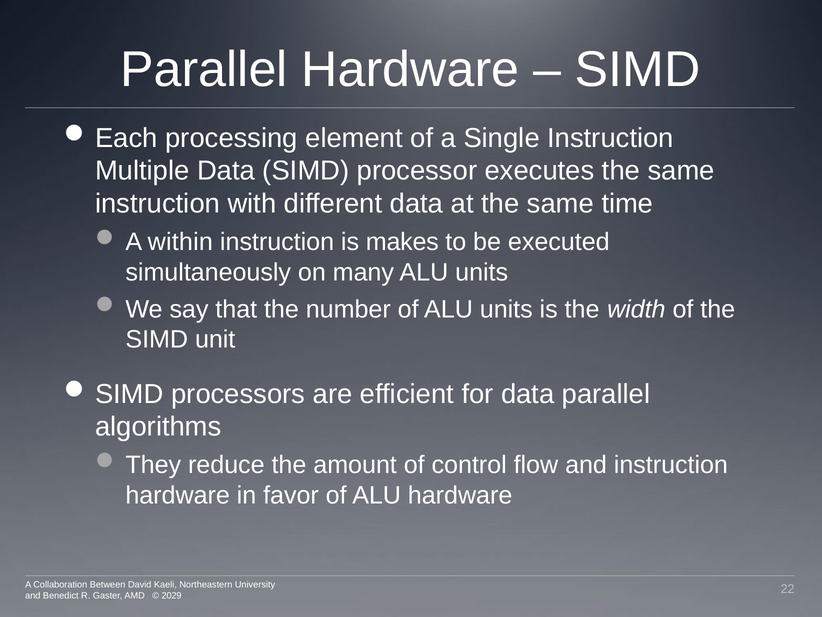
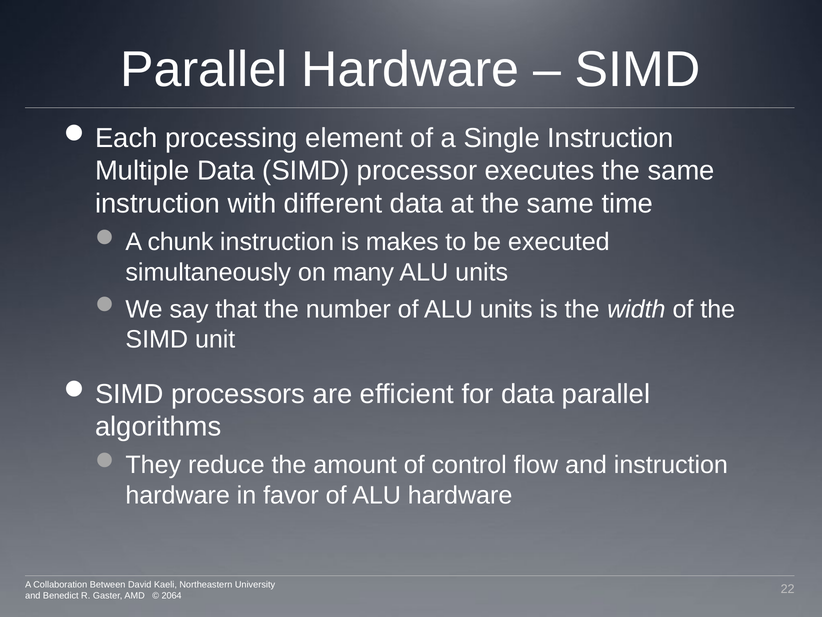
within: within -> chunk (181, 242)
2029: 2029 -> 2064 (172, 595)
